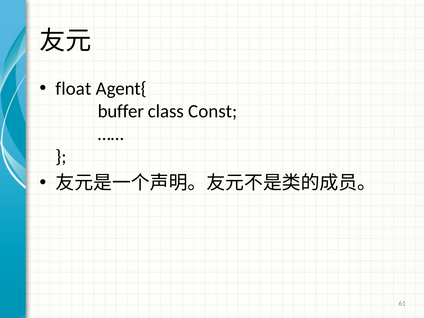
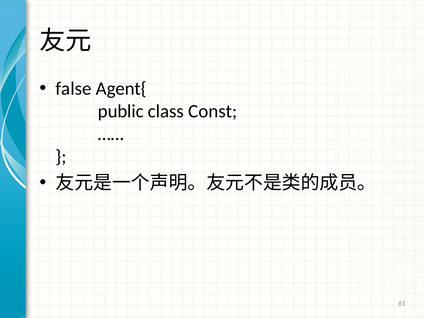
float: float -> false (73, 89)
buffer: buffer -> public (121, 111)
